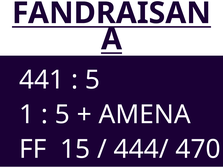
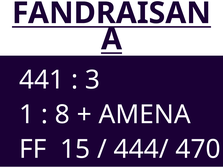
5: 5 -> 3 (92, 80)
5: 5 -> 8 (62, 115)
